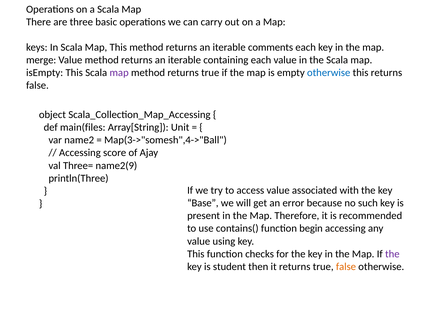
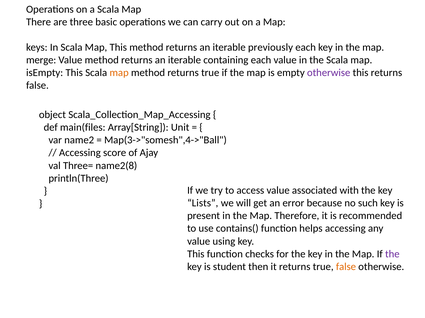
comments: comments -> previously (270, 47)
map colour: purple -> orange (119, 73)
otherwise colour: blue -> purple (329, 73)
name2(9: name2(9 -> name2(8 (116, 166)
Base: Base -> Lists (203, 203)
begin: begin -> helps (311, 229)
